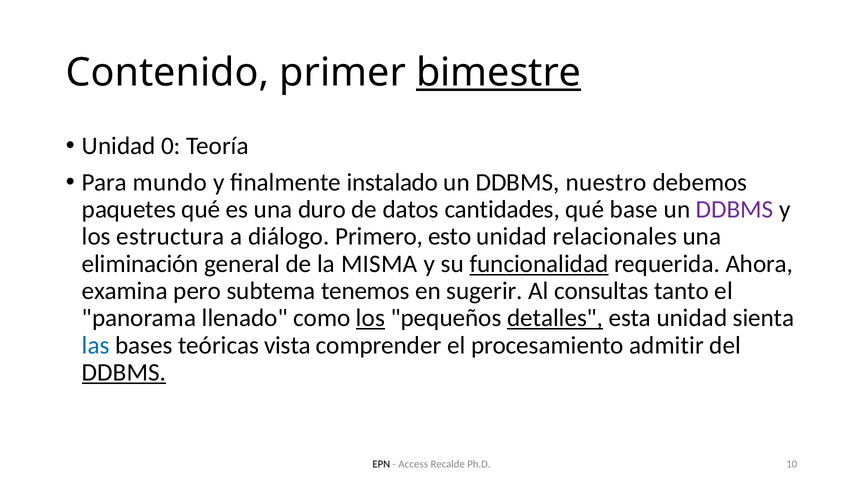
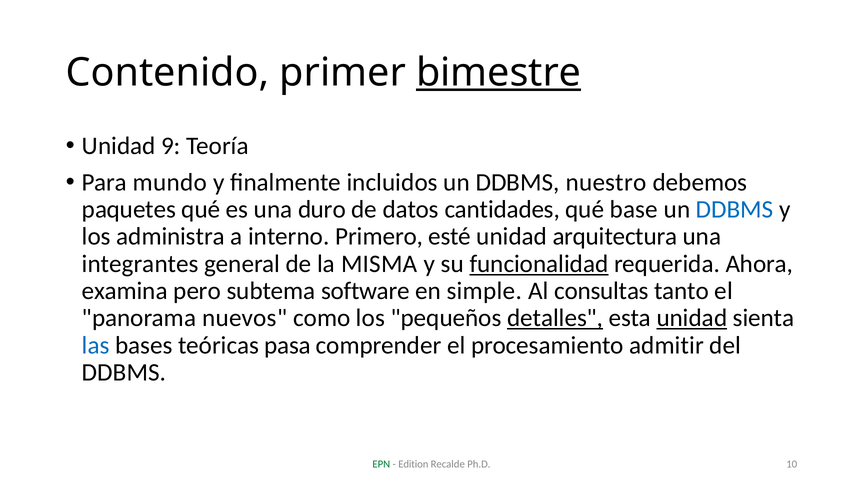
0: 0 -> 9 (171, 146)
instalado: instalado -> incluidos (392, 182)
DDBMS colour: purple -> blue (735, 209)
estructura: estructura -> administra (171, 236)
diálogo: diálogo -> interno (289, 236)
esto: esto -> esté (450, 236)
relacionales: relacionales -> arquitectura (615, 236)
eliminación: eliminación -> integrantes (140, 263)
tenemos: tenemos -> software (365, 291)
sugerir: sugerir -> simple (484, 291)
llenado: llenado -> nuevos (245, 318)
los underline: present -> none (370, 318)
unidad underline: none -> present (692, 318)
vista: vista -> pasa (288, 345)
DDBMS underline: present -> none (124, 372)
EPN colour: black -> green (381, 463)
Access: Access -> Edition (413, 463)
